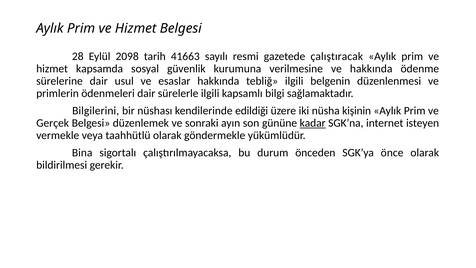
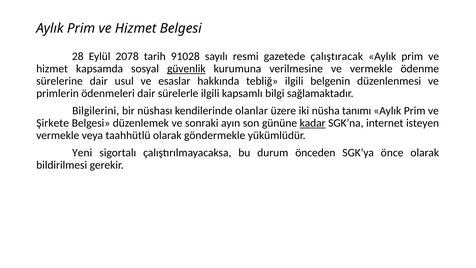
2098: 2098 -> 2078 (127, 56)
41663: 41663 -> 91028 (185, 56)
güvenlik underline: none -> present (186, 69)
ve hakkında: hakkında -> vermekle (371, 69)
edildiği: edildiği -> olanlar (252, 111)
kişinin: kişinin -> tanımı (357, 111)
Gerçek: Gerçek -> Şirkete (53, 123)
Bina: Bina -> Yeni (82, 153)
